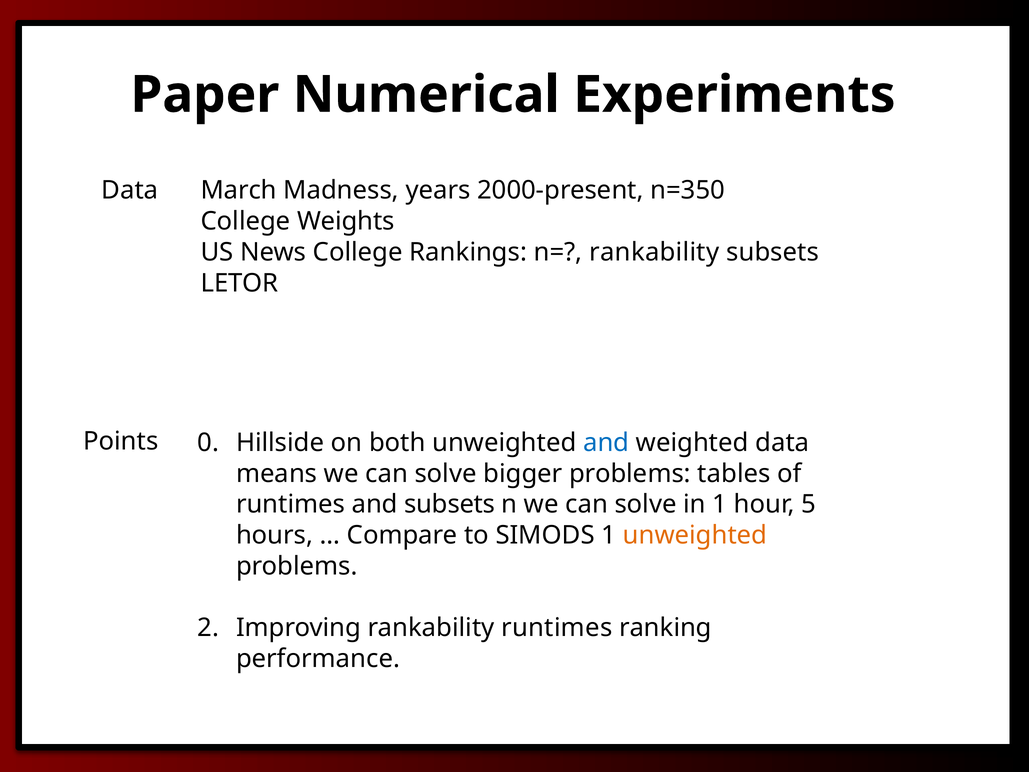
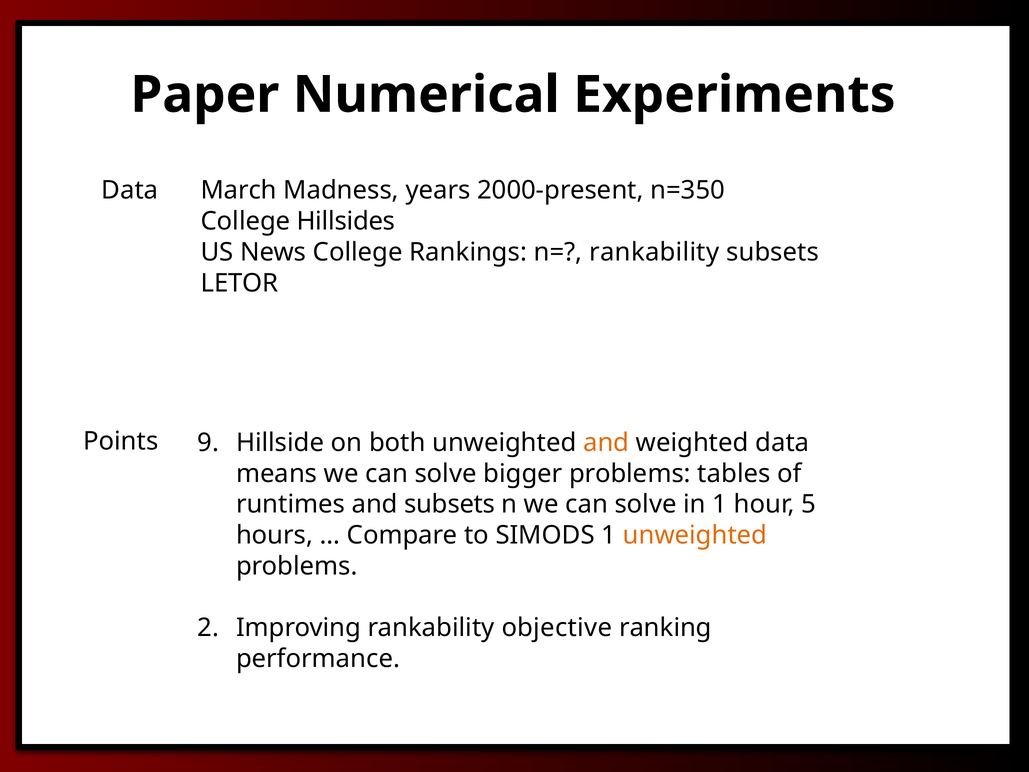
Weights: Weights -> Hillsides (346, 221)
0: 0 -> 9 (208, 442)
and colour: blue -> orange (606, 442)
rankability runtimes: runtimes -> objective (557, 628)
